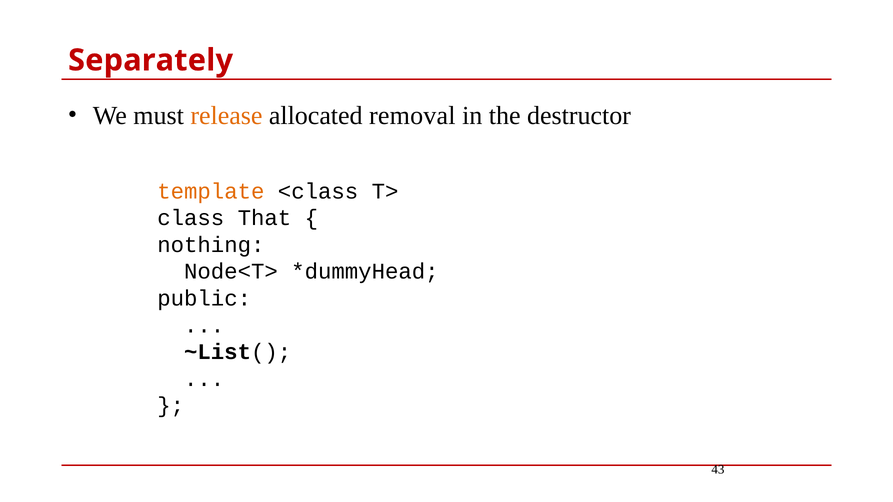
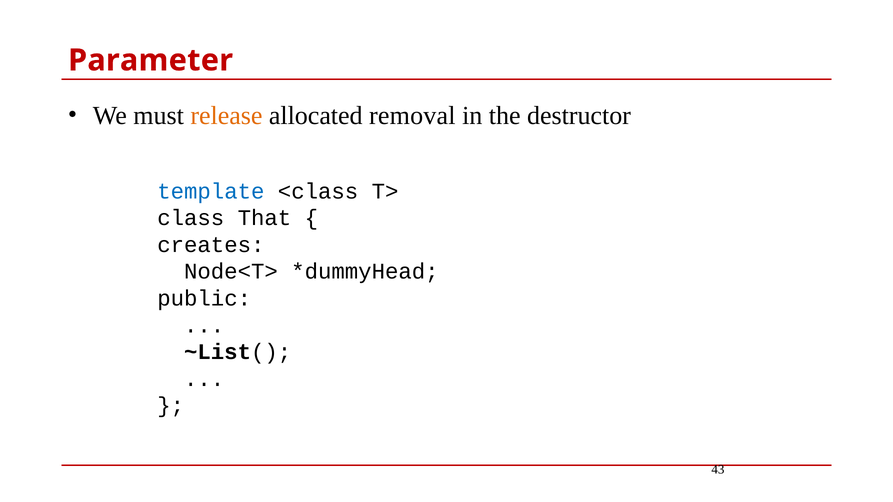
Separately: Separately -> Parameter (151, 60)
template colour: orange -> blue (211, 191)
nothing: nothing -> creates (211, 245)
